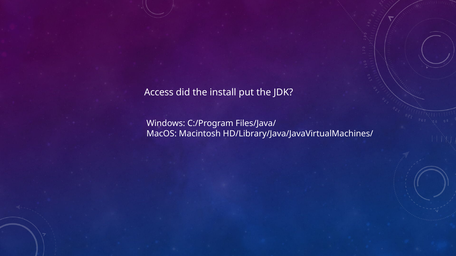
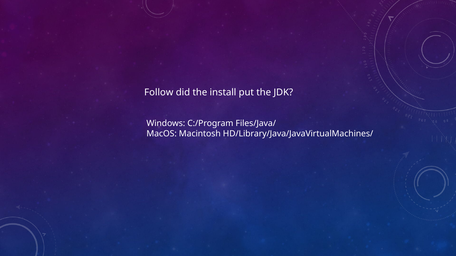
Access: Access -> Follow (159, 93)
